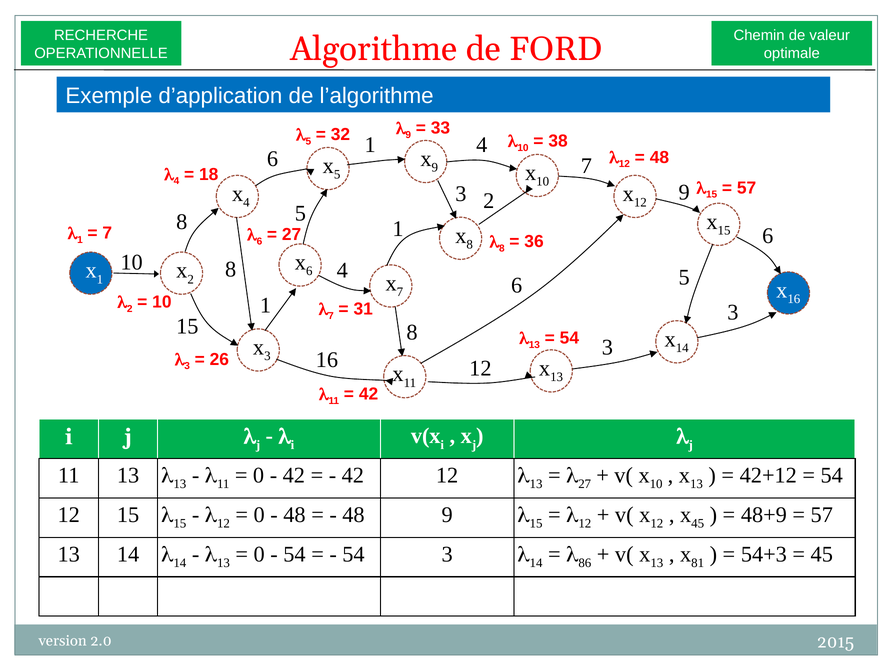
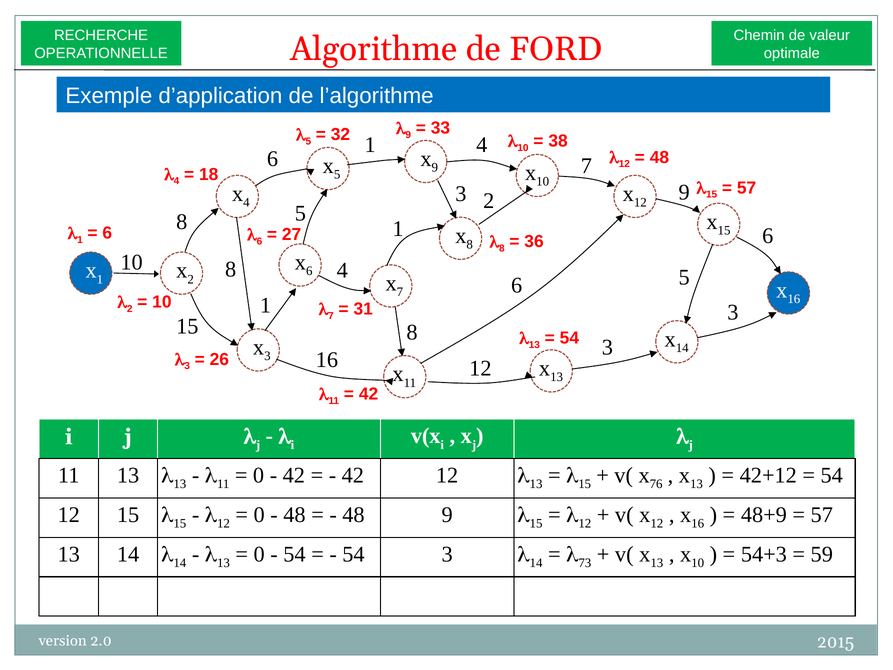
7: 7 -> 6 (107, 233)
27: 27 -> 15 (585, 484)
10: 10 -> 76 (656, 484)
45: 45 -> 16 (698, 523)
86: 86 -> 73 (585, 563)
81: 81 -> 10 (698, 563)
45: 45 -> 59 (822, 554)
